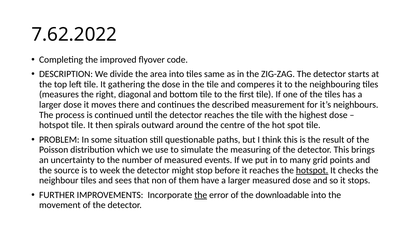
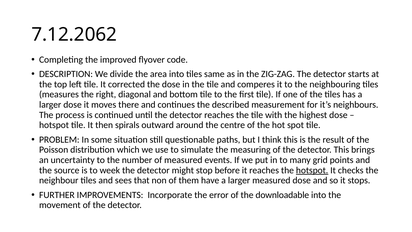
7.62.2022: 7.62.2022 -> 7.12.2062 (74, 35)
gathering: gathering -> corrected (127, 84)
the underline: present -> none (201, 195)
